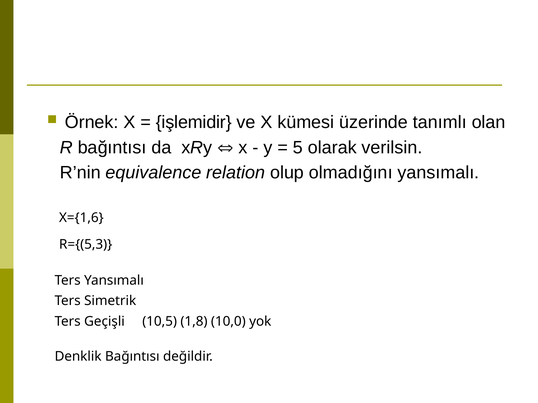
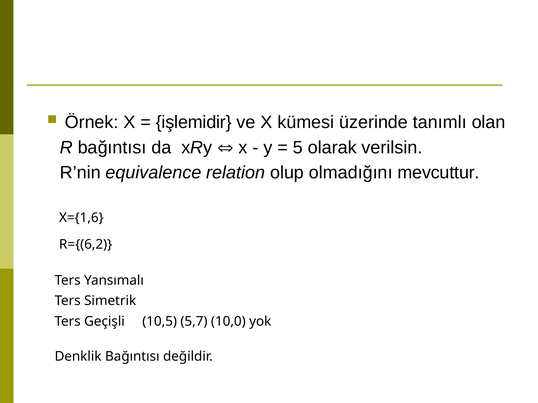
olmadığını yansımalı: yansımalı -> mevcuttur (439, 173)
R={(5,3: R={(5,3 -> R={(6,2 (86, 245)
1,8: 1,8 -> 5,7 (194, 322)
